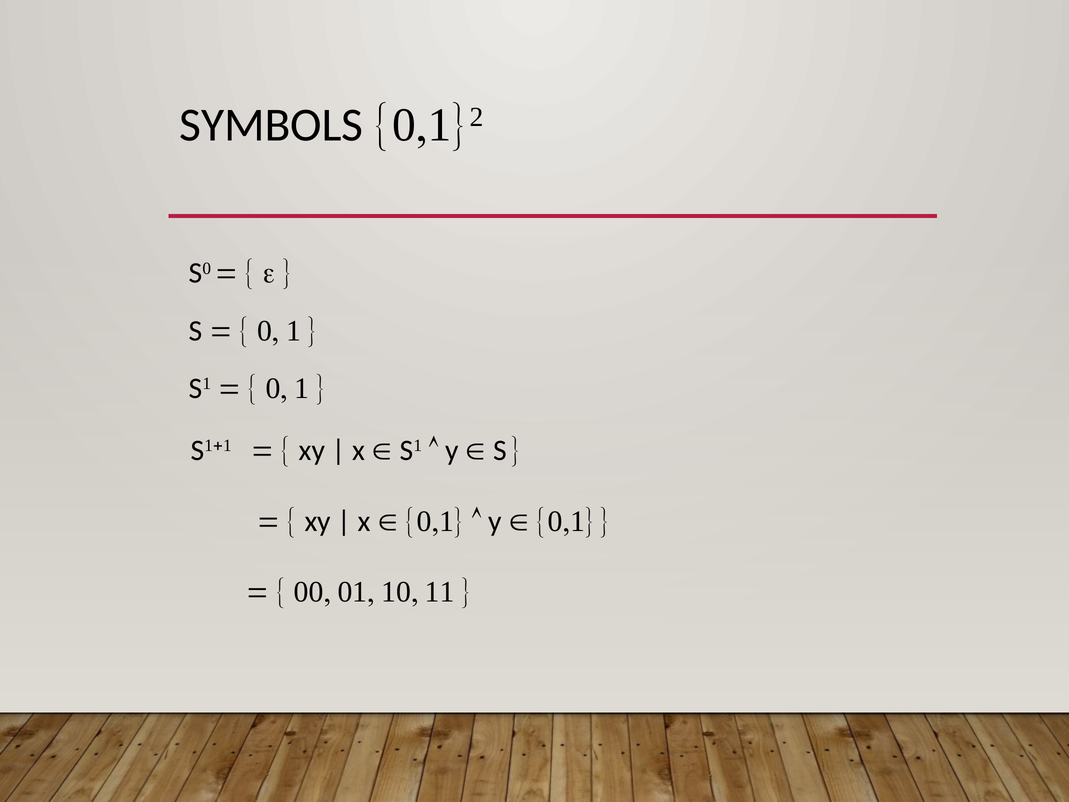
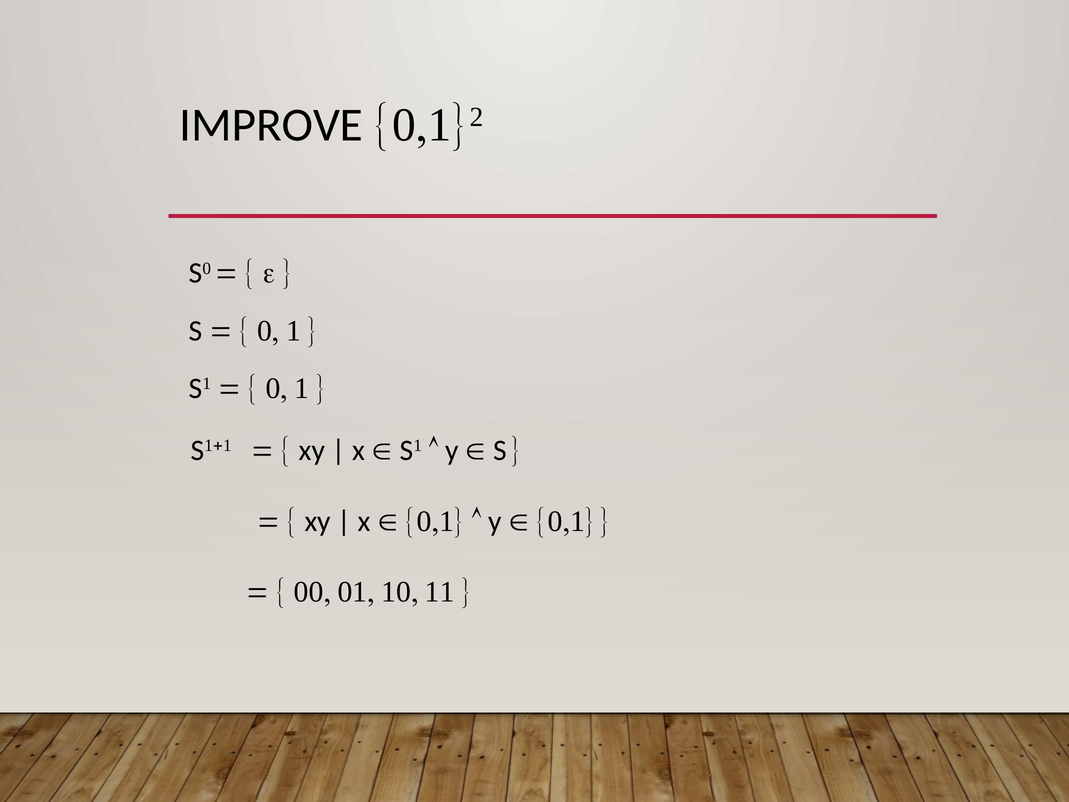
SYMBOLS: SYMBOLS -> IMPROVE (271, 125)
